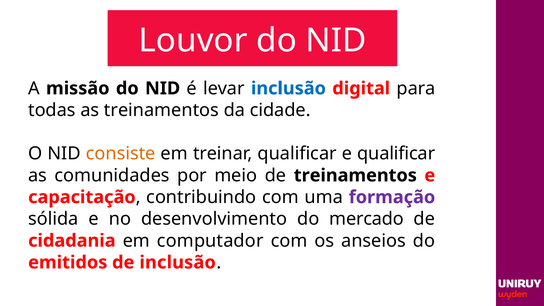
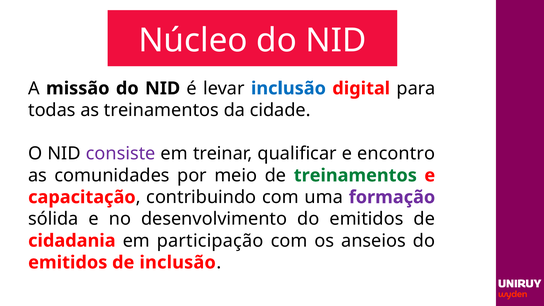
Louvor: Louvor -> Núcleo (193, 40)
consiste colour: orange -> purple (121, 154)
e qualificar: qualificar -> encontro (396, 154)
treinamentos colour: black -> green (355, 175)
desenvolvimento do mercado: mercado -> emitidos (366, 219)
computador: computador -> participação (210, 241)
